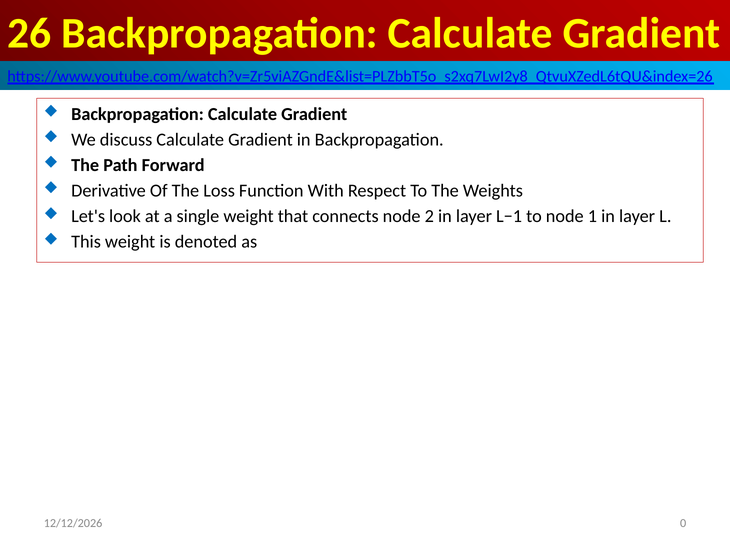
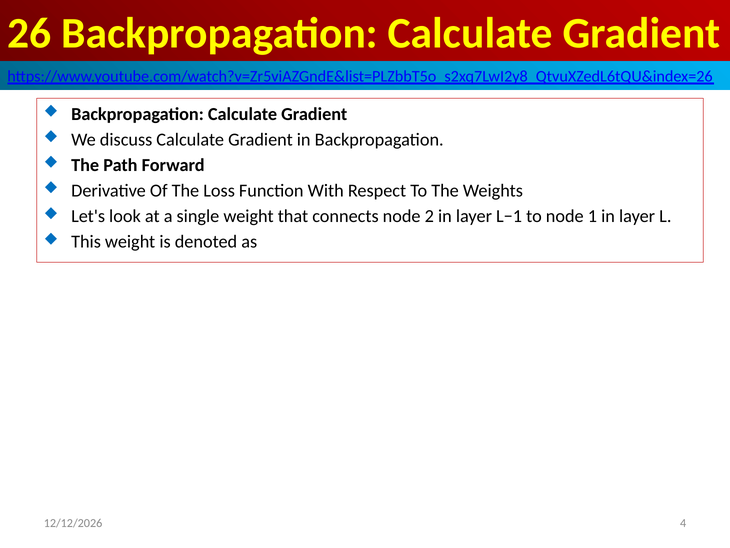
0: 0 -> 4 (683, 523)
